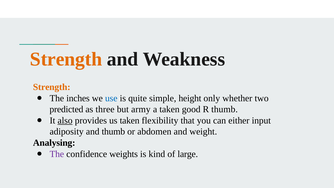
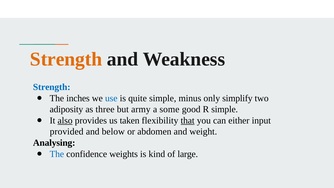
Strength colour: orange -> blue (52, 87)
height: height -> minus (190, 98)
whether: whether -> simplify (237, 98)
predicted: predicted -> adiposity (66, 109)
a taken: taken -> some (169, 109)
R thumb: thumb -> simple (225, 109)
that underline: none -> present (188, 120)
adiposity: adiposity -> provided (67, 132)
and thumb: thumb -> below (113, 132)
The colour: purple -> blue (57, 154)
